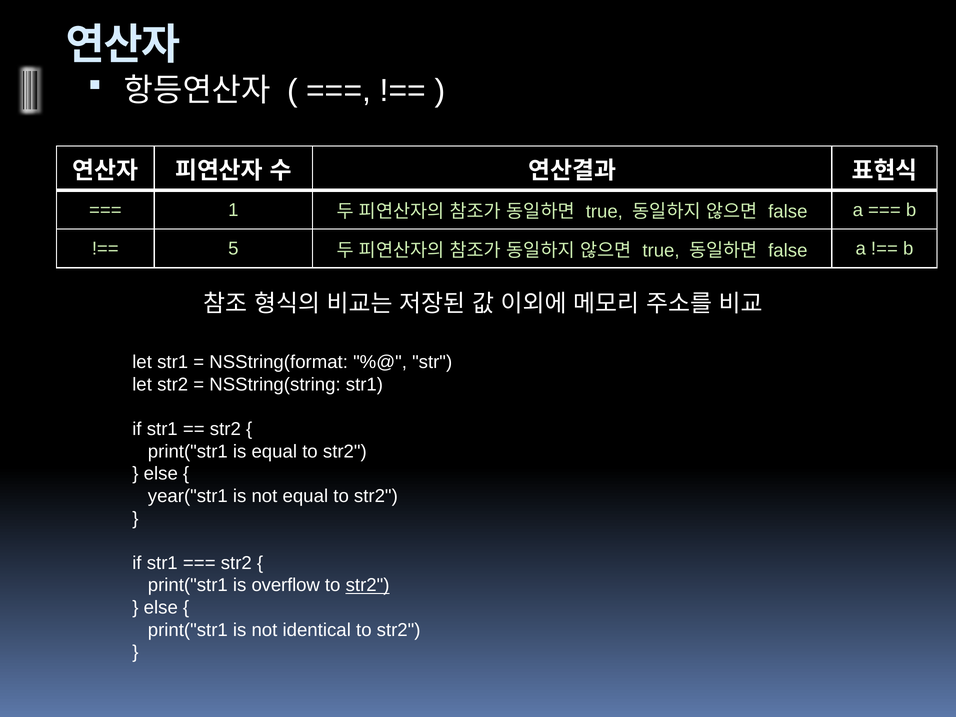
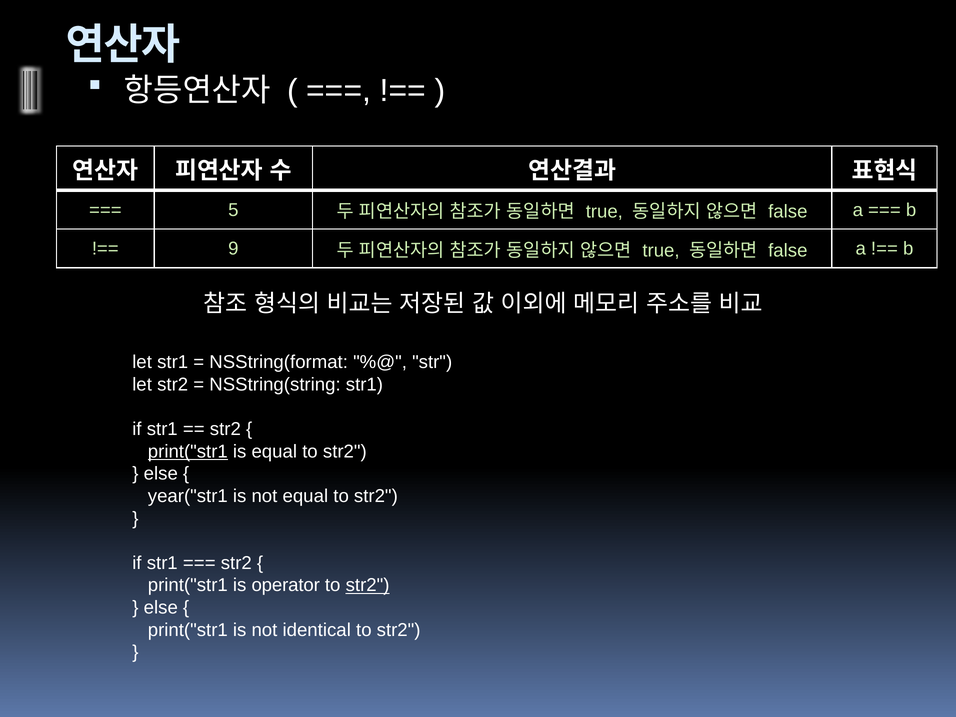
1: 1 -> 5 (233, 210)
5: 5 -> 9 (233, 249)
print("str1 underline: none -> present (188, 451)
overflow: overflow -> operator (286, 585)
